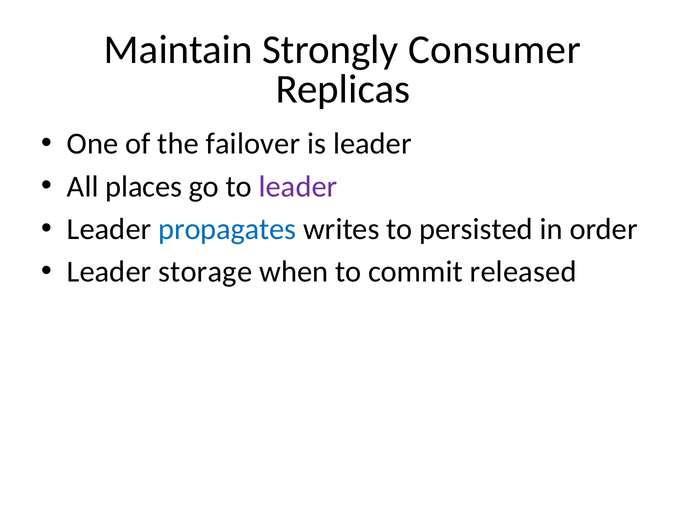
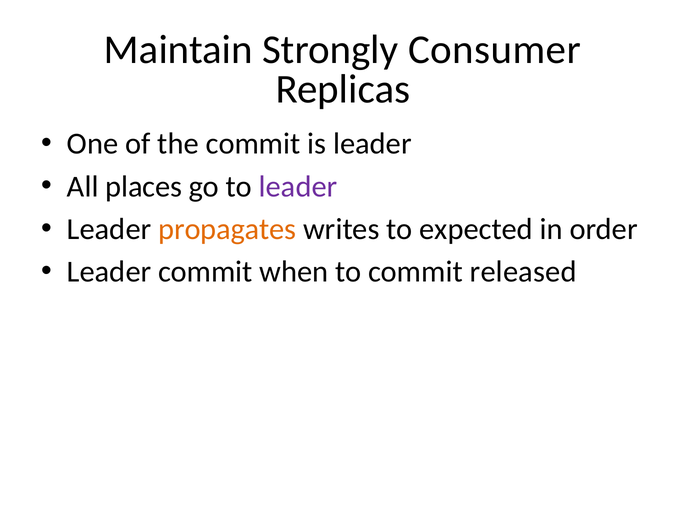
the failover: failover -> commit (253, 144)
propagates colour: blue -> orange (227, 229)
persisted: persisted -> expected (476, 229)
Leader storage: storage -> commit (205, 272)
